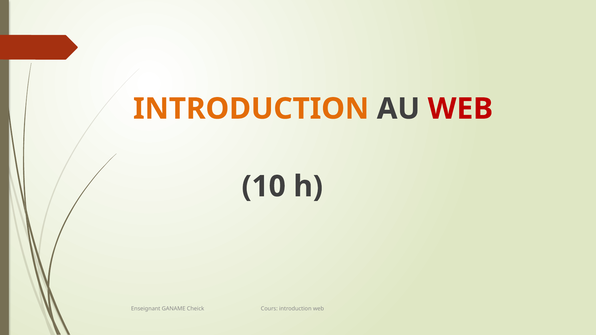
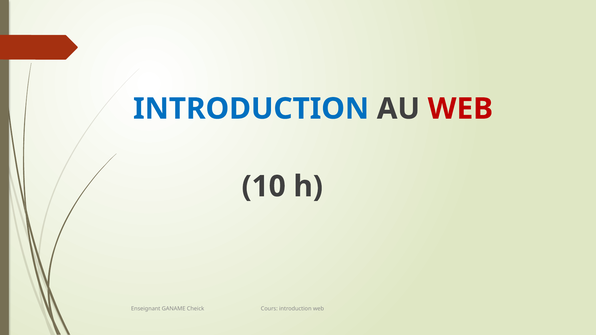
INTRODUCTION colour: orange -> blue (251, 109)
